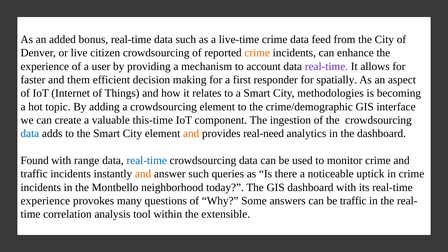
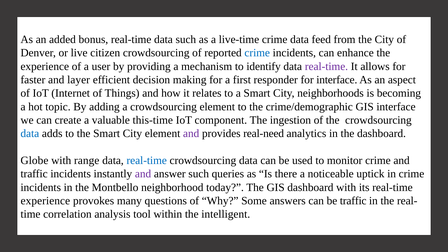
crime colour: orange -> blue (257, 53)
account: account -> identify (264, 66)
them: them -> layer (79, 80)
for spatially: spatially -> interface (337, 80)
methodologies: methodologies -> neighborhoods (331, 93)
and colour: orange -> purple (191, 134)
Found: Found -> Globe (34, 160)
and colour: orange -> purple (143, 174)
extensible: extensible -> intelligent (226, 214)
